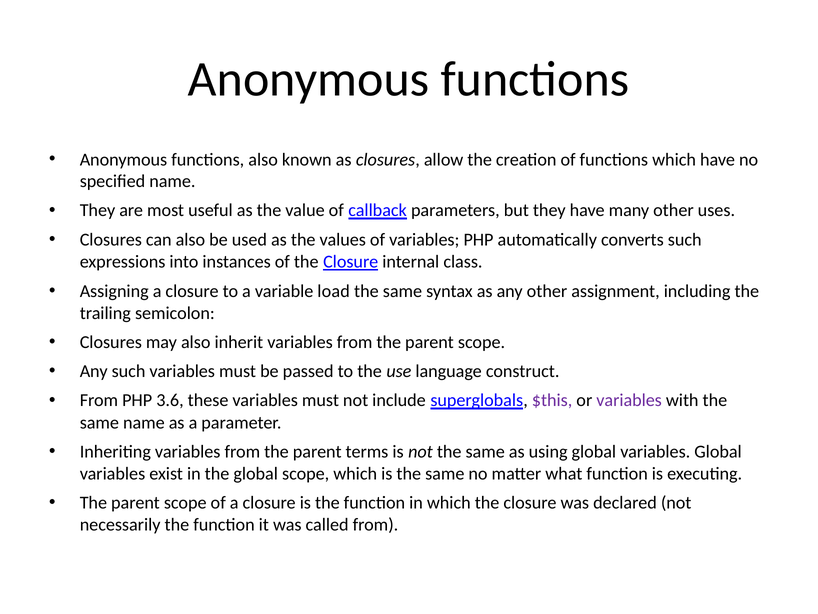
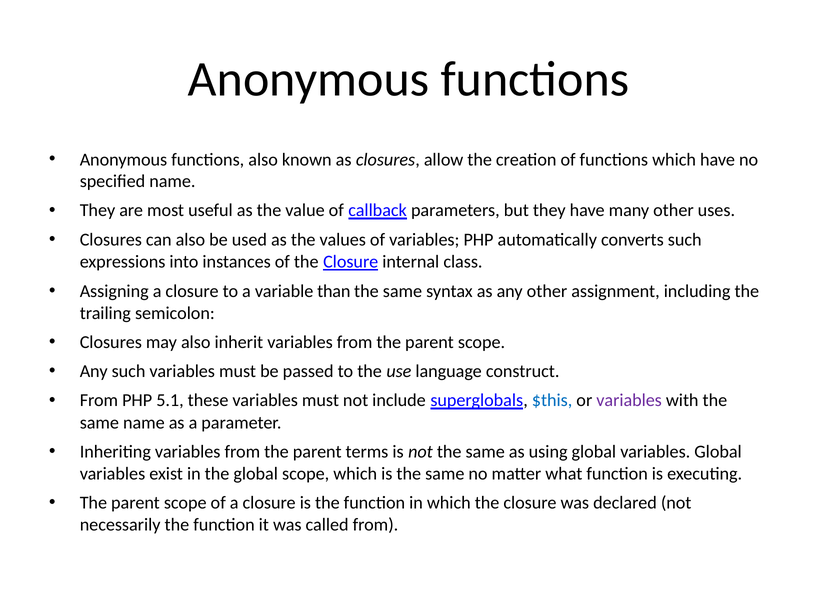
load: load -> than (334, 291)
3.6: 3.6 -> 5.1 (170, 400)
$this colour: purple -> blue (552, 400)
